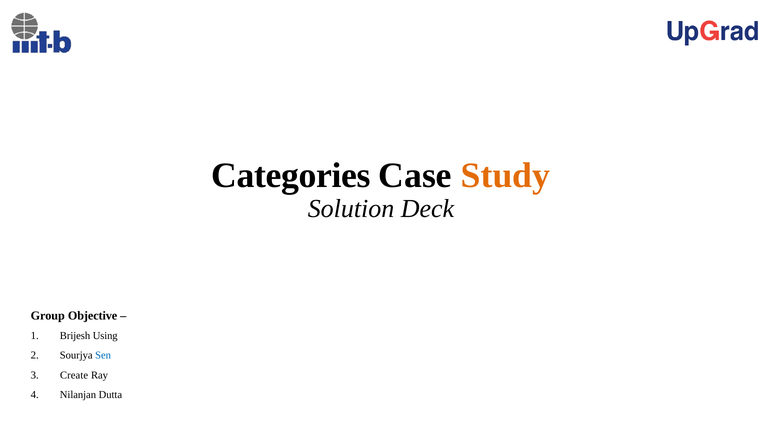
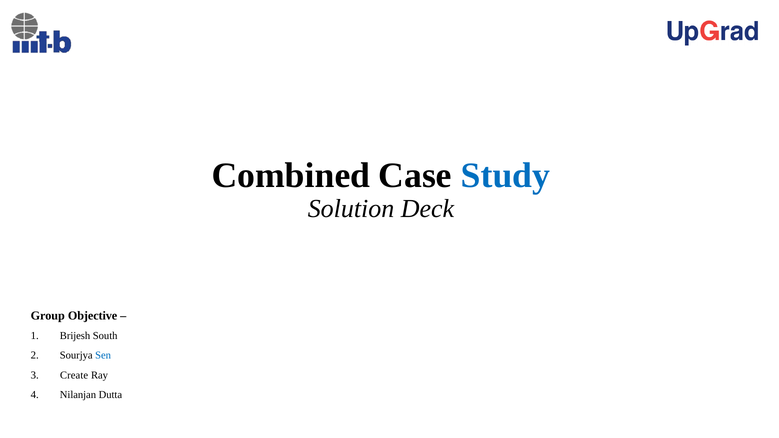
Categories: Categories -> Combined (291, 176)
Study colour: orange -> blue (505, 176)
Using: Using -> South (105, 336)
